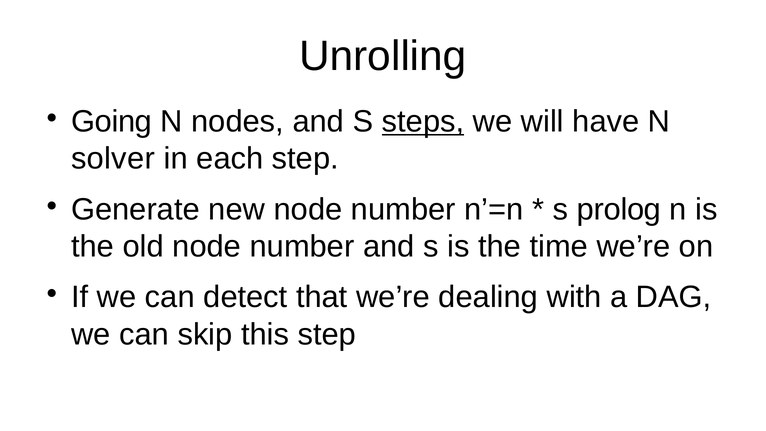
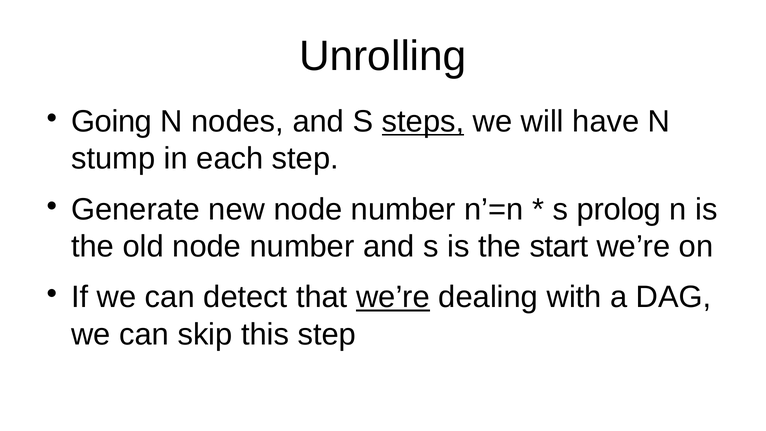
solver: solver -> stump (113, 159)
time: time -> start (559, 246)
we’re underline: none -> present (393, 297)
